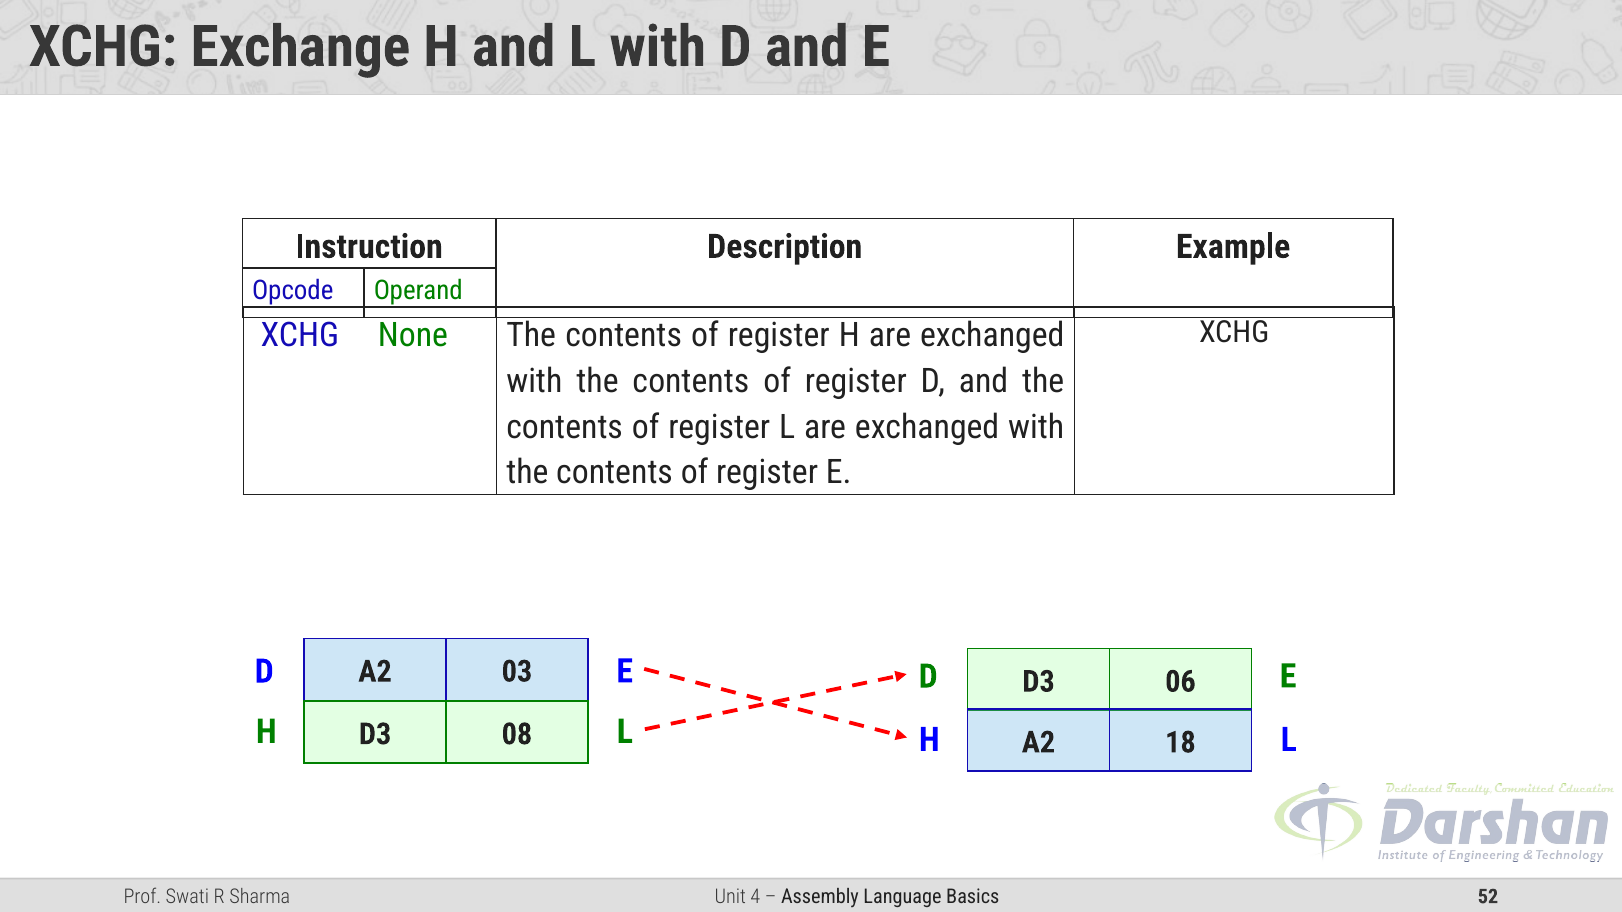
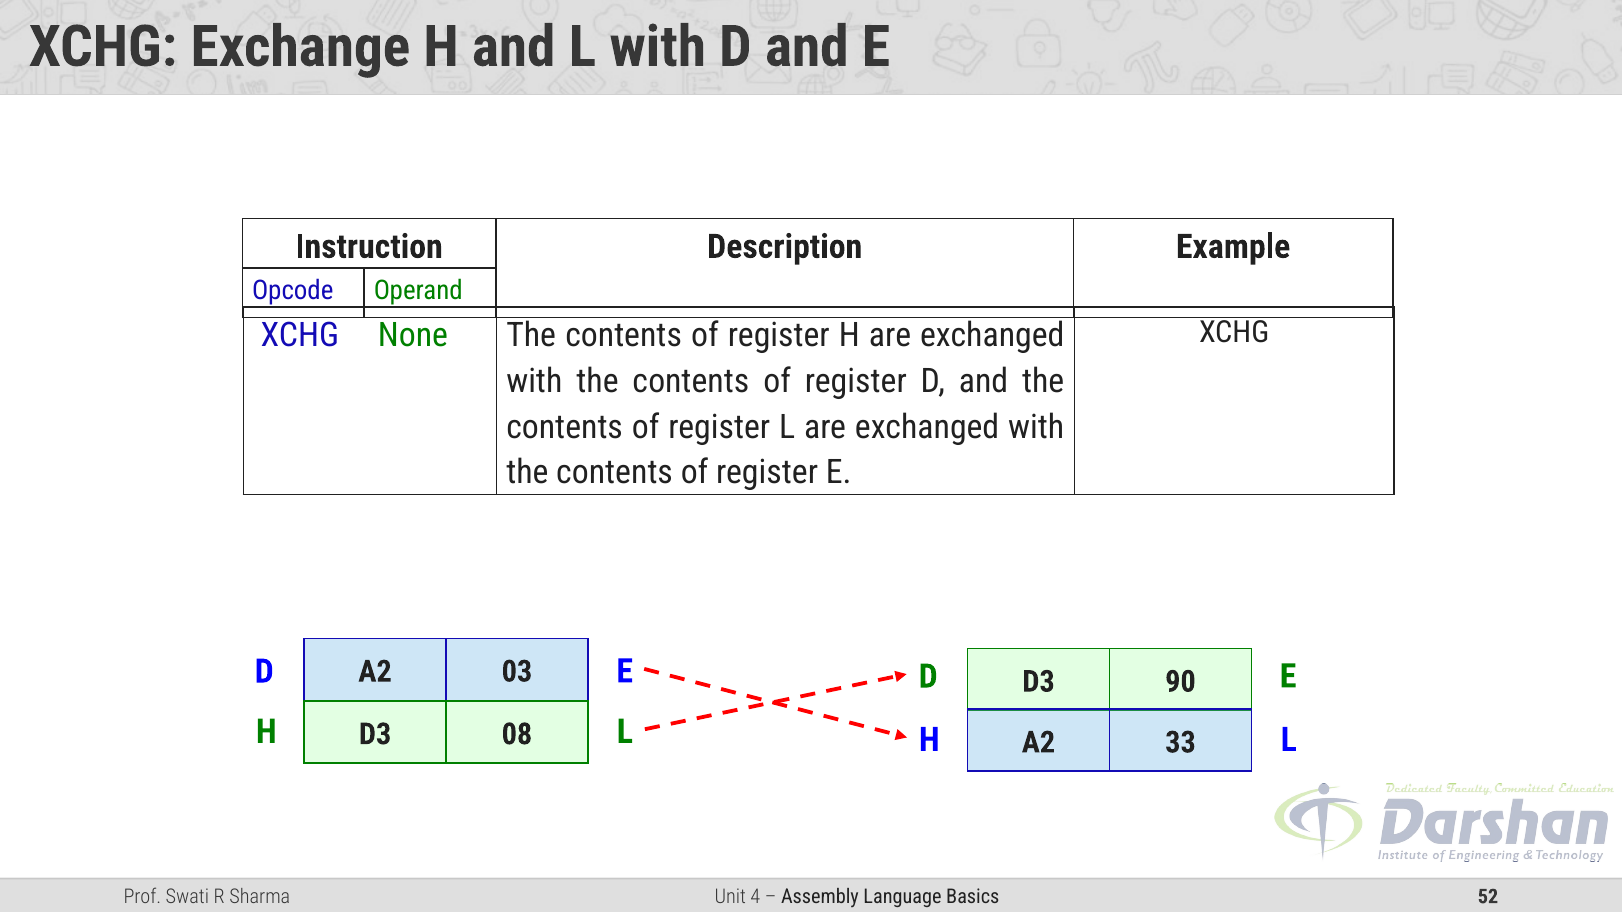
06: 06 -> 90 (1180, 682)
18: 18 -> 33 (1180, 743)
